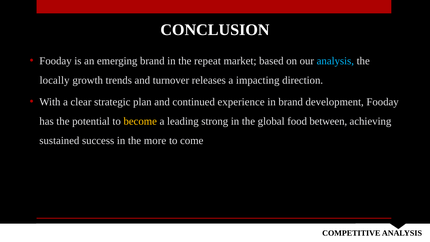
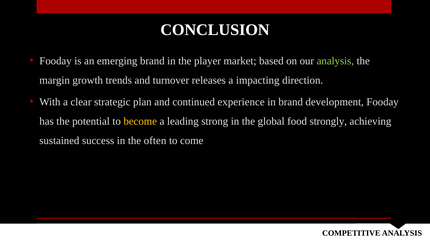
repeat: repeat -> player (208, 61)
analysis colour: light blue -> light green (335, 61)
locally: locally -> margin (55, 80)
between: between -> strongly (328, 121)
more: more -> often (155, 141)
